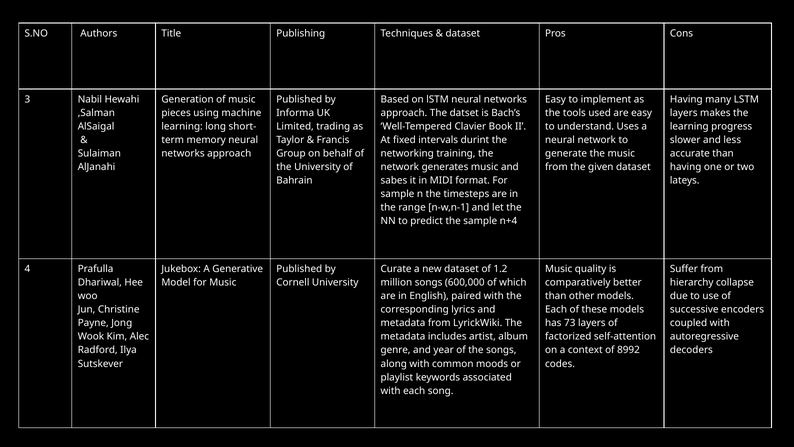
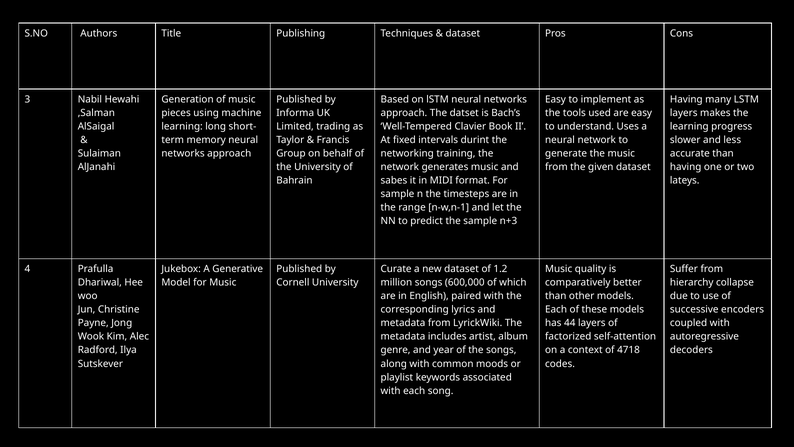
n+4: n+4 -> n+3 (508, 221)
73: 73 -> 44 (570, 323)
8992: 8992 -> 4718 (629, 350)
